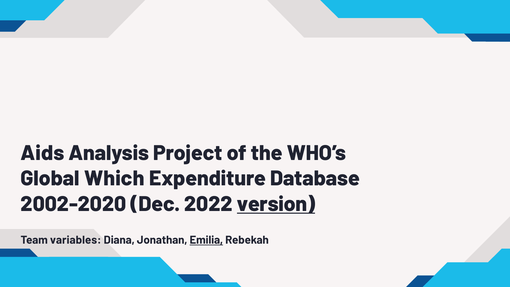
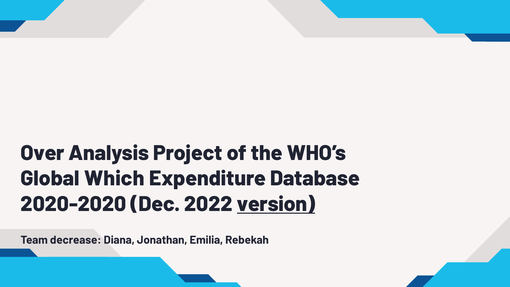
Aids: Aids -> Over (43, 153)
2002-2020: 2002-2020 -> 2020-2020 (73, 204)
variables: variables -> decrease (76, 240)
Emilia underline: present -> none (206, 240)
